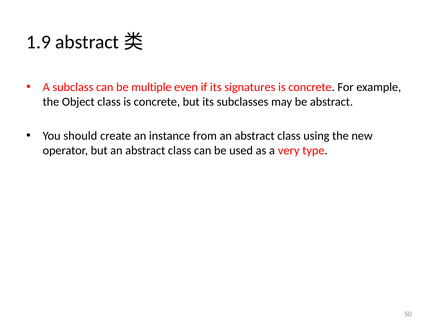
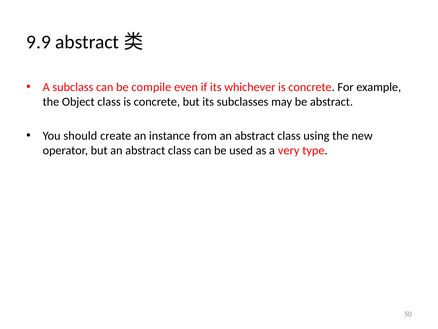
1.9: 1.9 -> 9.9 (39, 42)
multiple: multiple -> compile (151, 87)
signatures: signatures -> whichever (250, 87)
